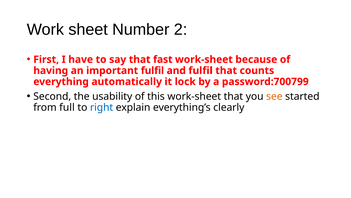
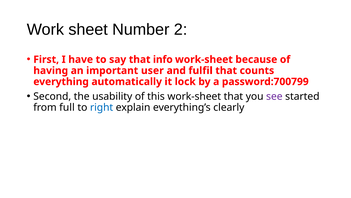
fast: fast -> info (163, 59)
important fulfil: fulfil -> user (152, 70)
see colour: orange -> purple (274, 96)
